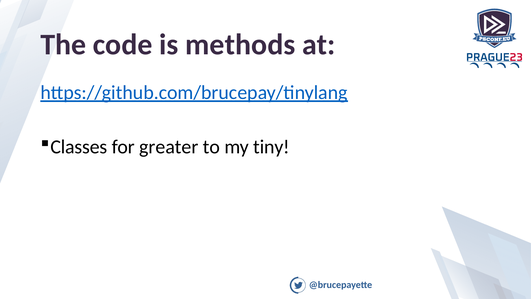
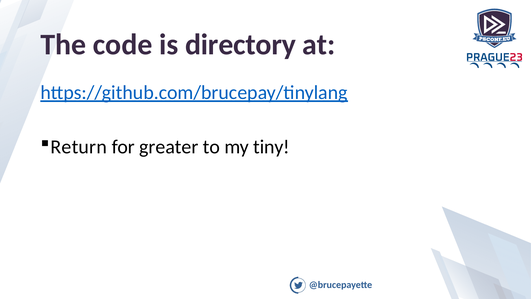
methods: methods -> directory (240, 45)
Classes: Classes -> Return (79, 147)
